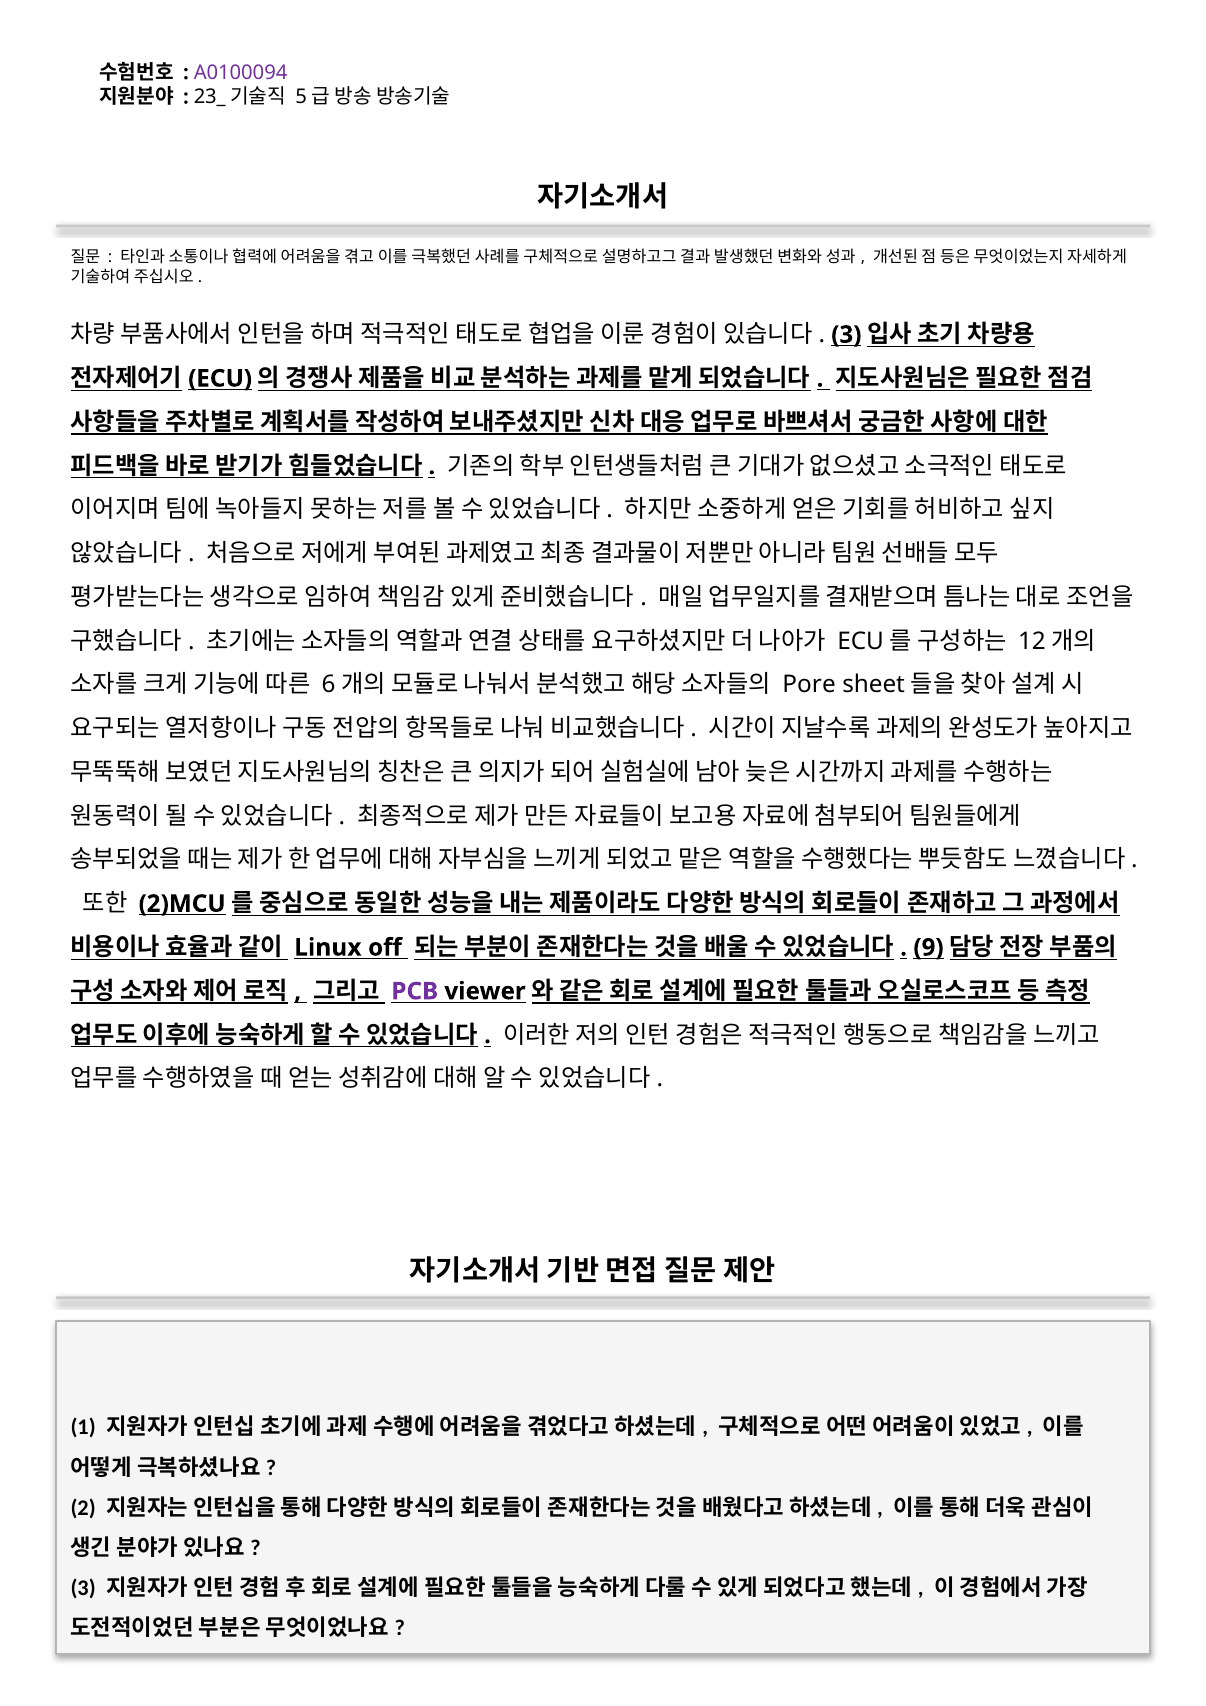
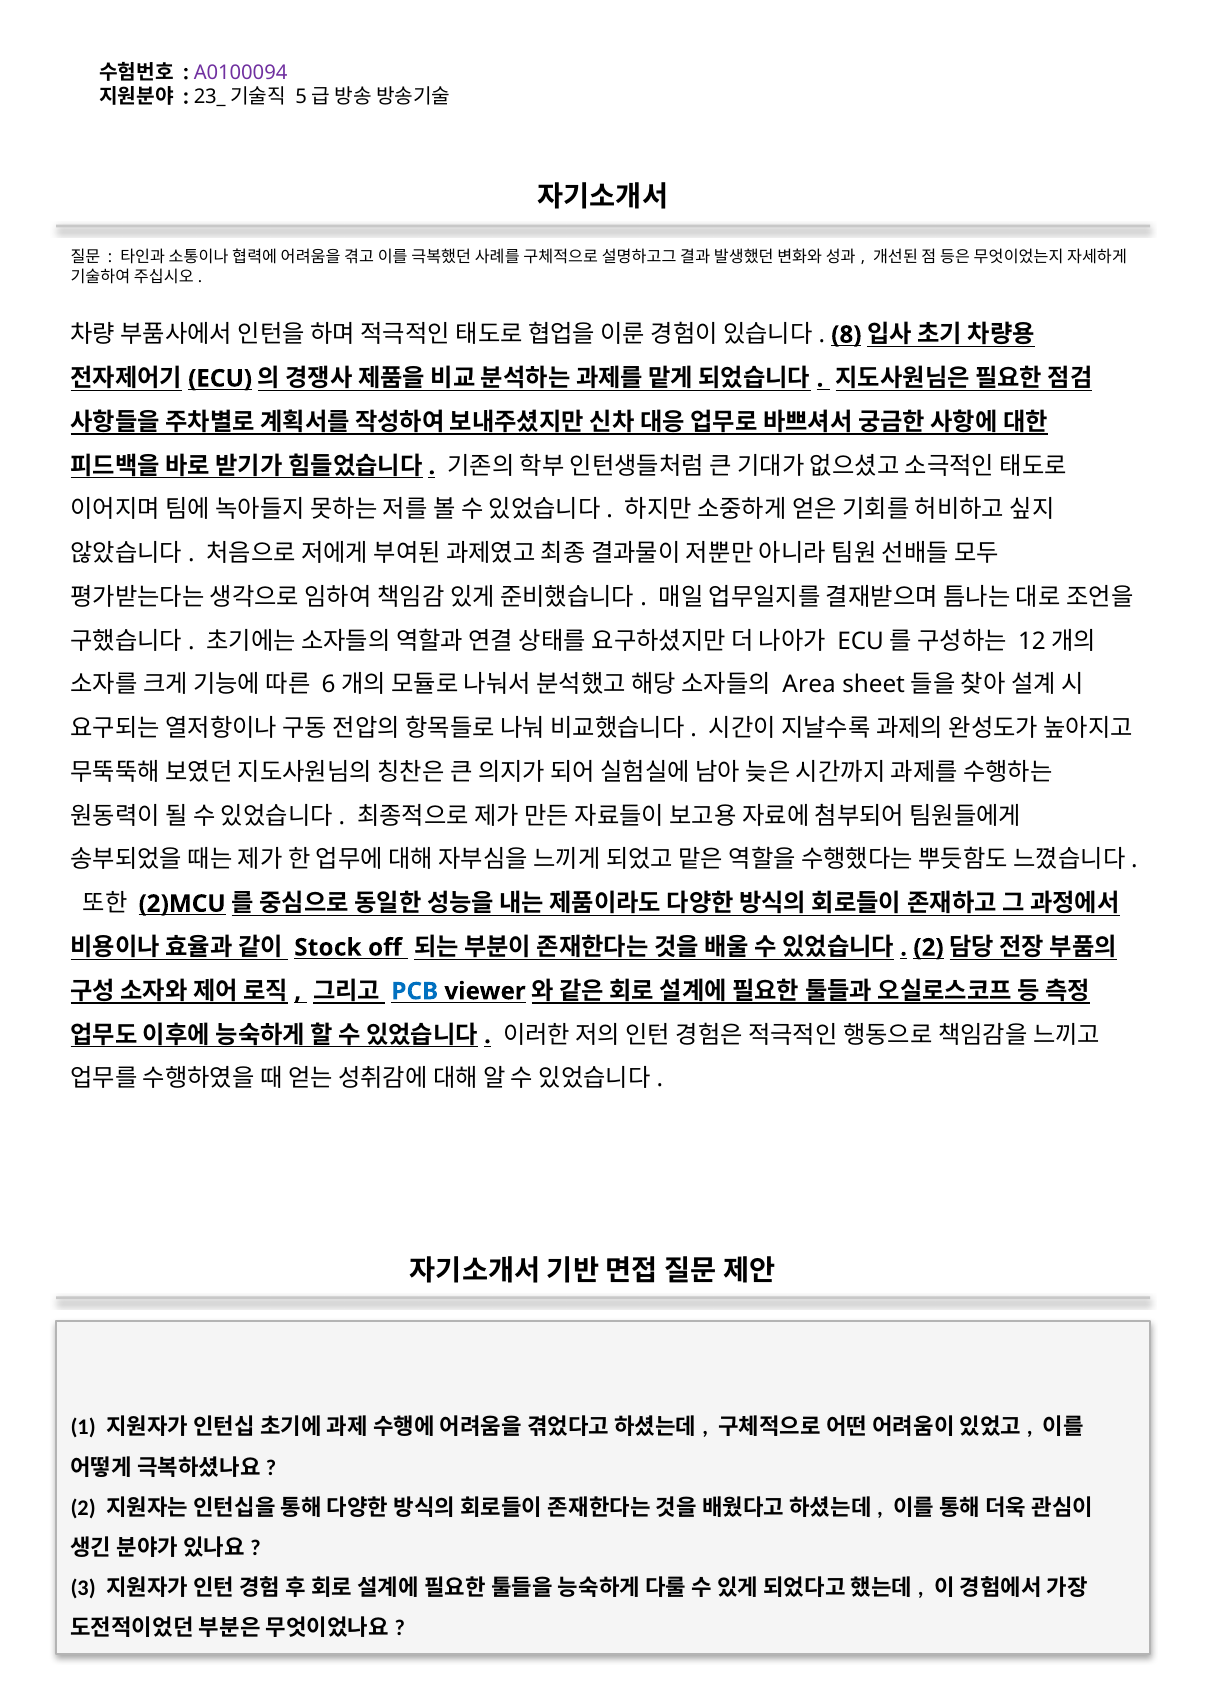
3: 3 -> 8 (846, 335)
Pore: Pore -> Area (809, 685)
Linux: Linux -> Stock (328, 947)
9: 9 -> 2 (929, 947)
PCB colour: purple -> blue (415, 991)
